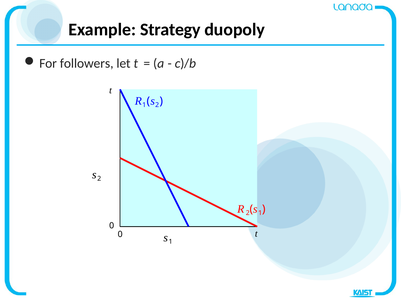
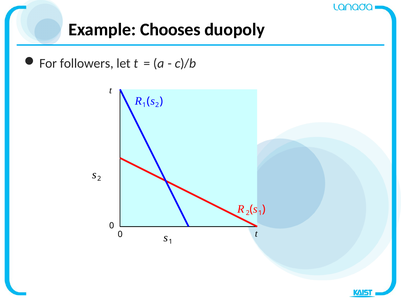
Strategy: Strategy -> Chooses (170, 29)
